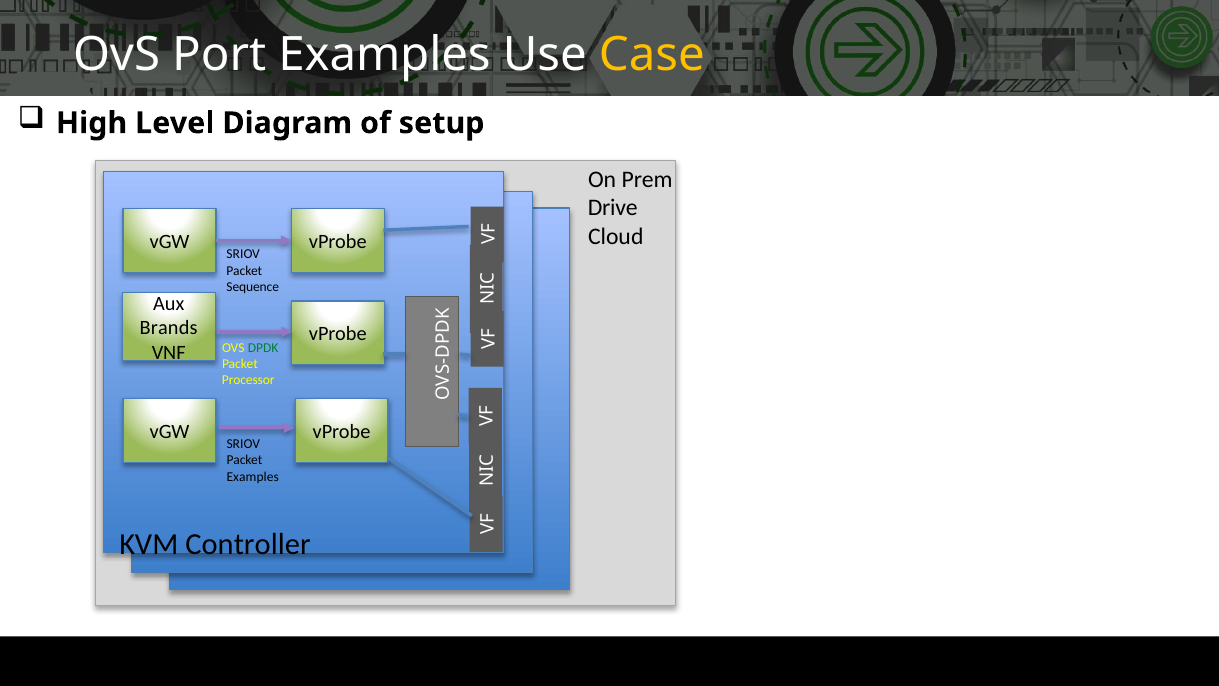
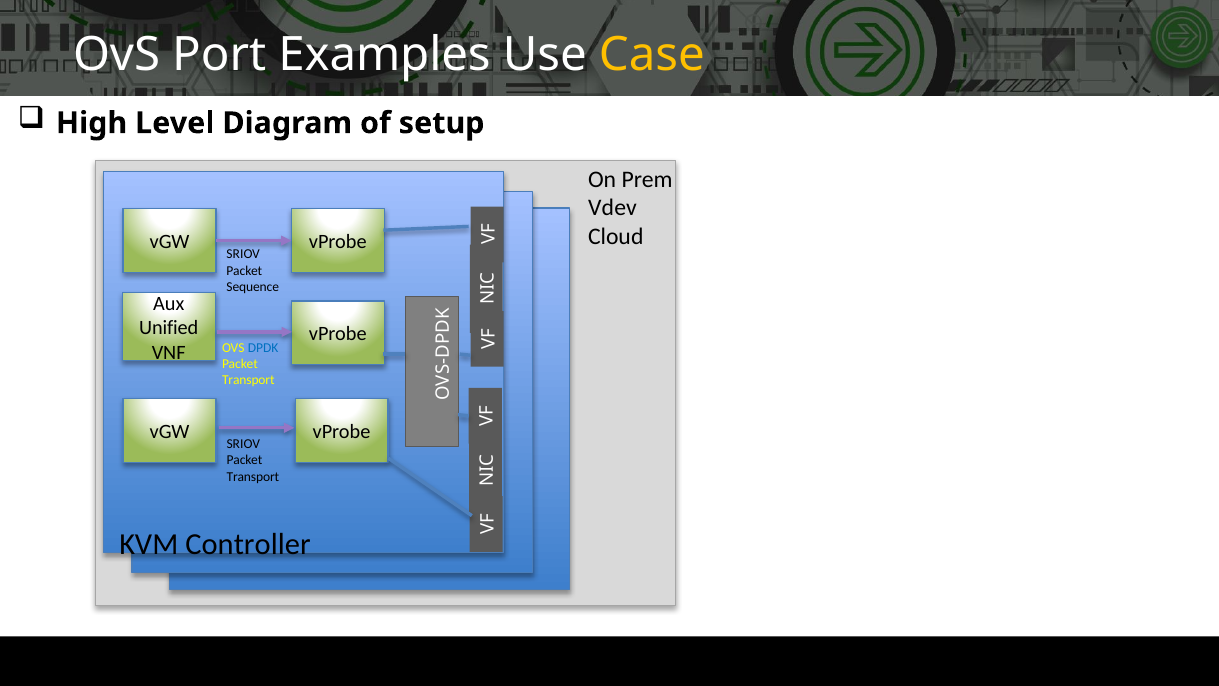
Drive: Drive -> Vdev (612, 208)
Brands: Brands -> Unified (169, 328)
DPDK colour: green -> blue (263, 348)
Processor: Processor -> Transport (248, 380)
Examples: Examples -> Transport (253, 477)
